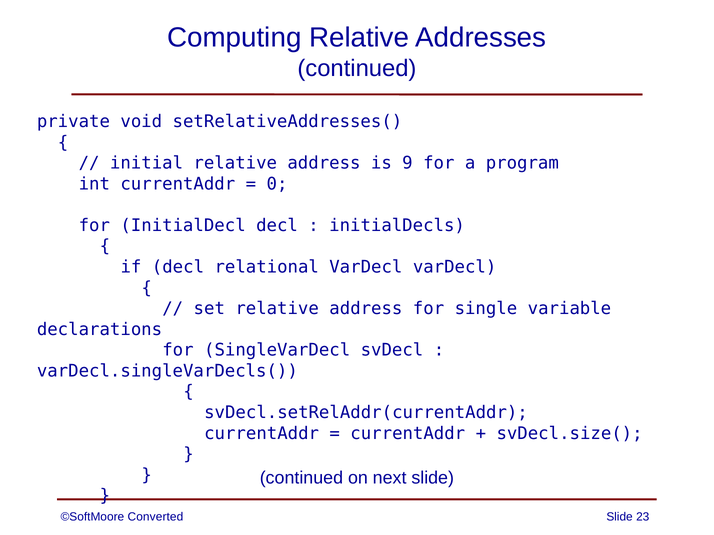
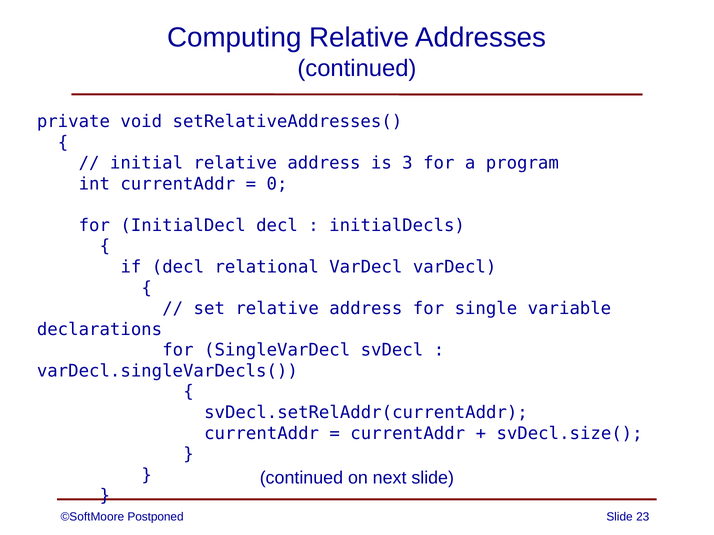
9: 9 -> 3 (407, 163)
Converted: Converted -> Postponed (156, 517)
